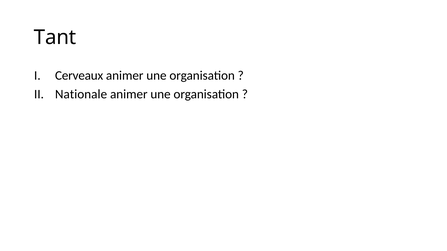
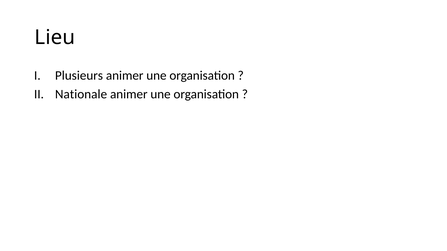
Tant: Tant -> Lieu (55, 38)
Cerveaux: Cerveaux -> Plusieurs (79, 76)
